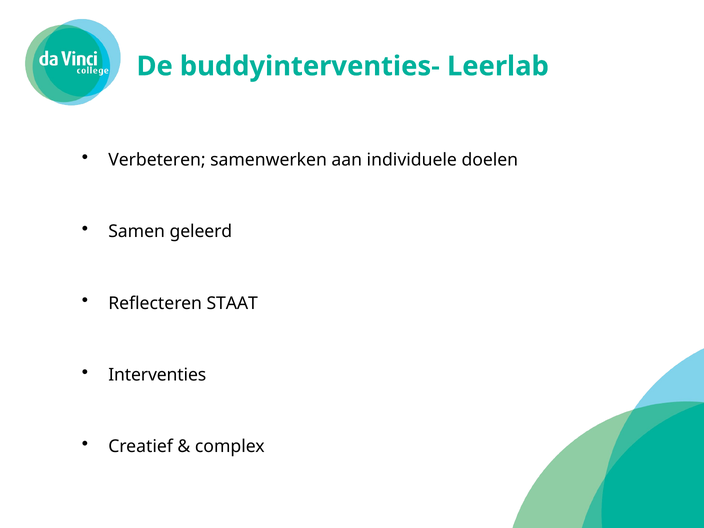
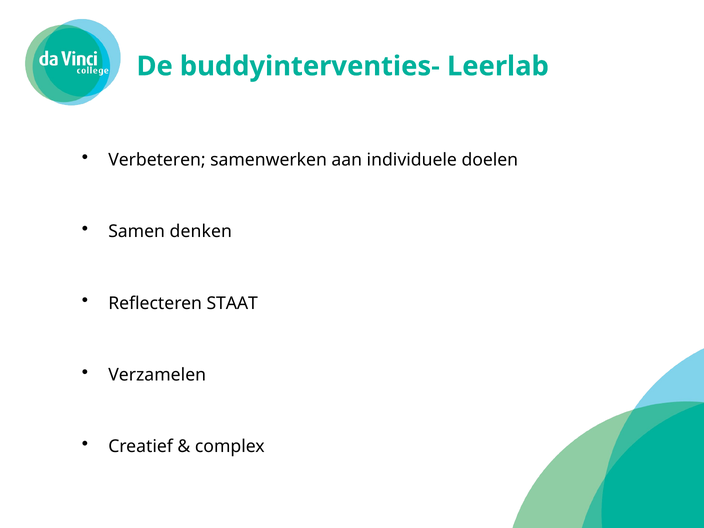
geleerd: geleerd -> denken (201, 232)
Interventies: Interventies -> Verzamelen (157, 375)
